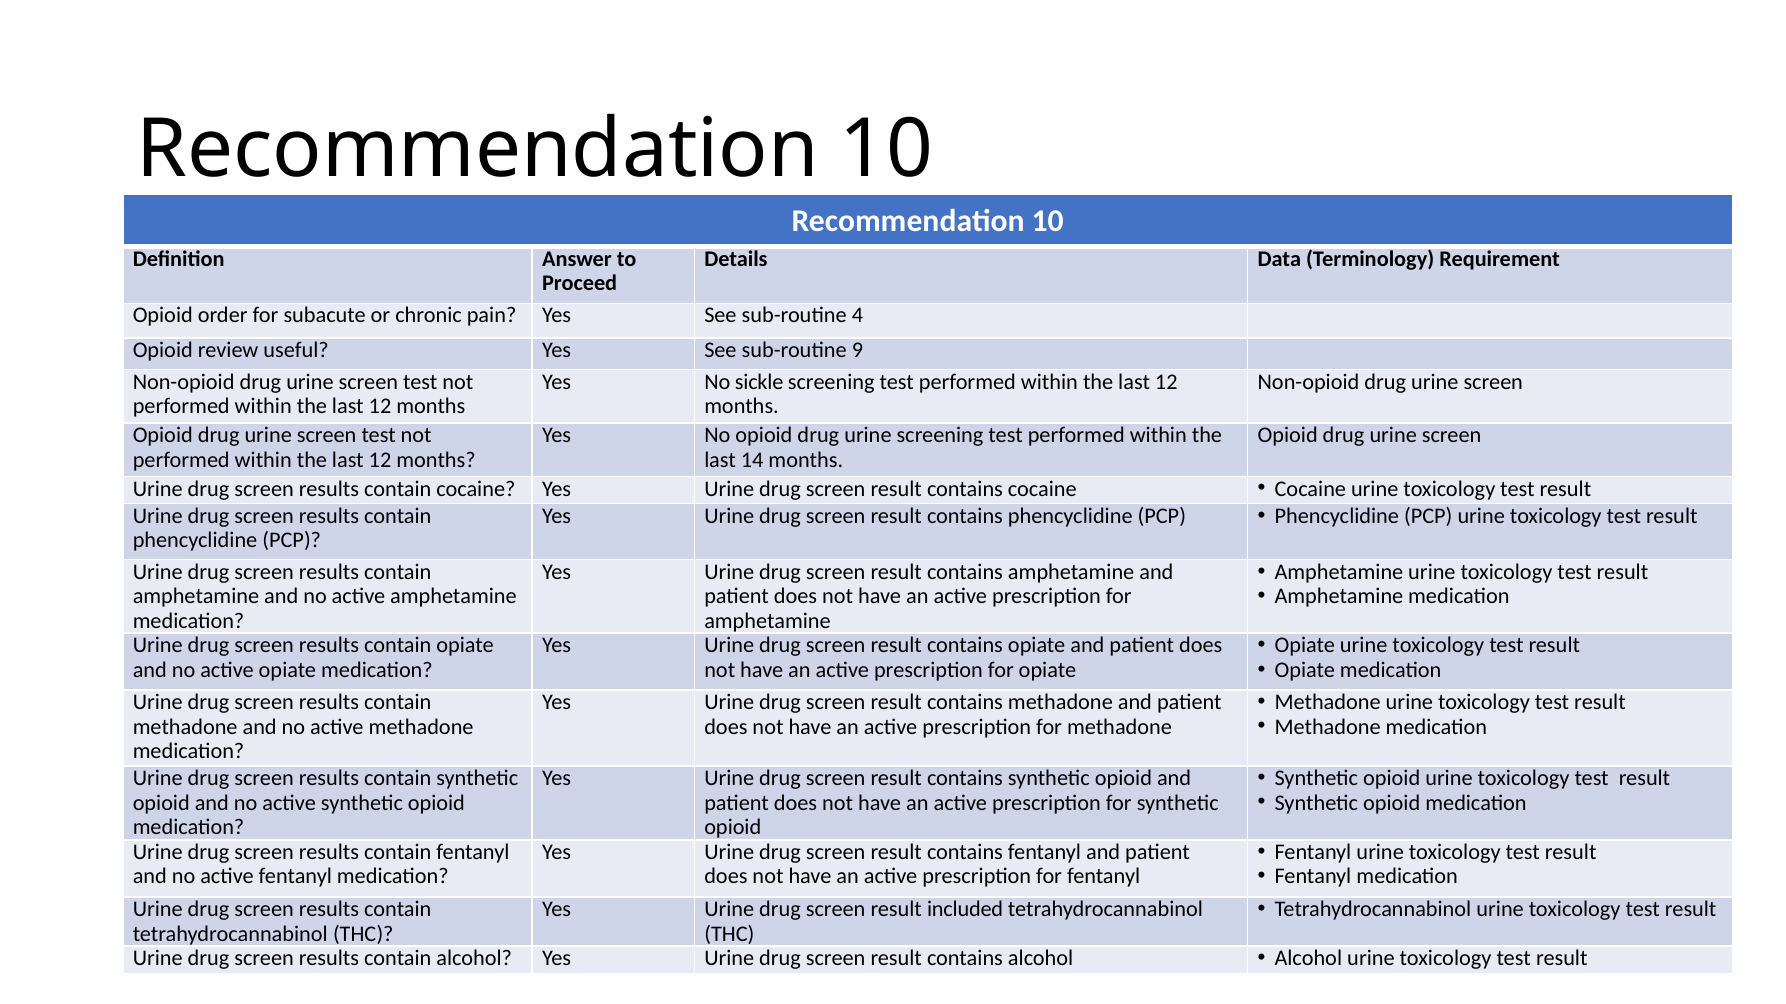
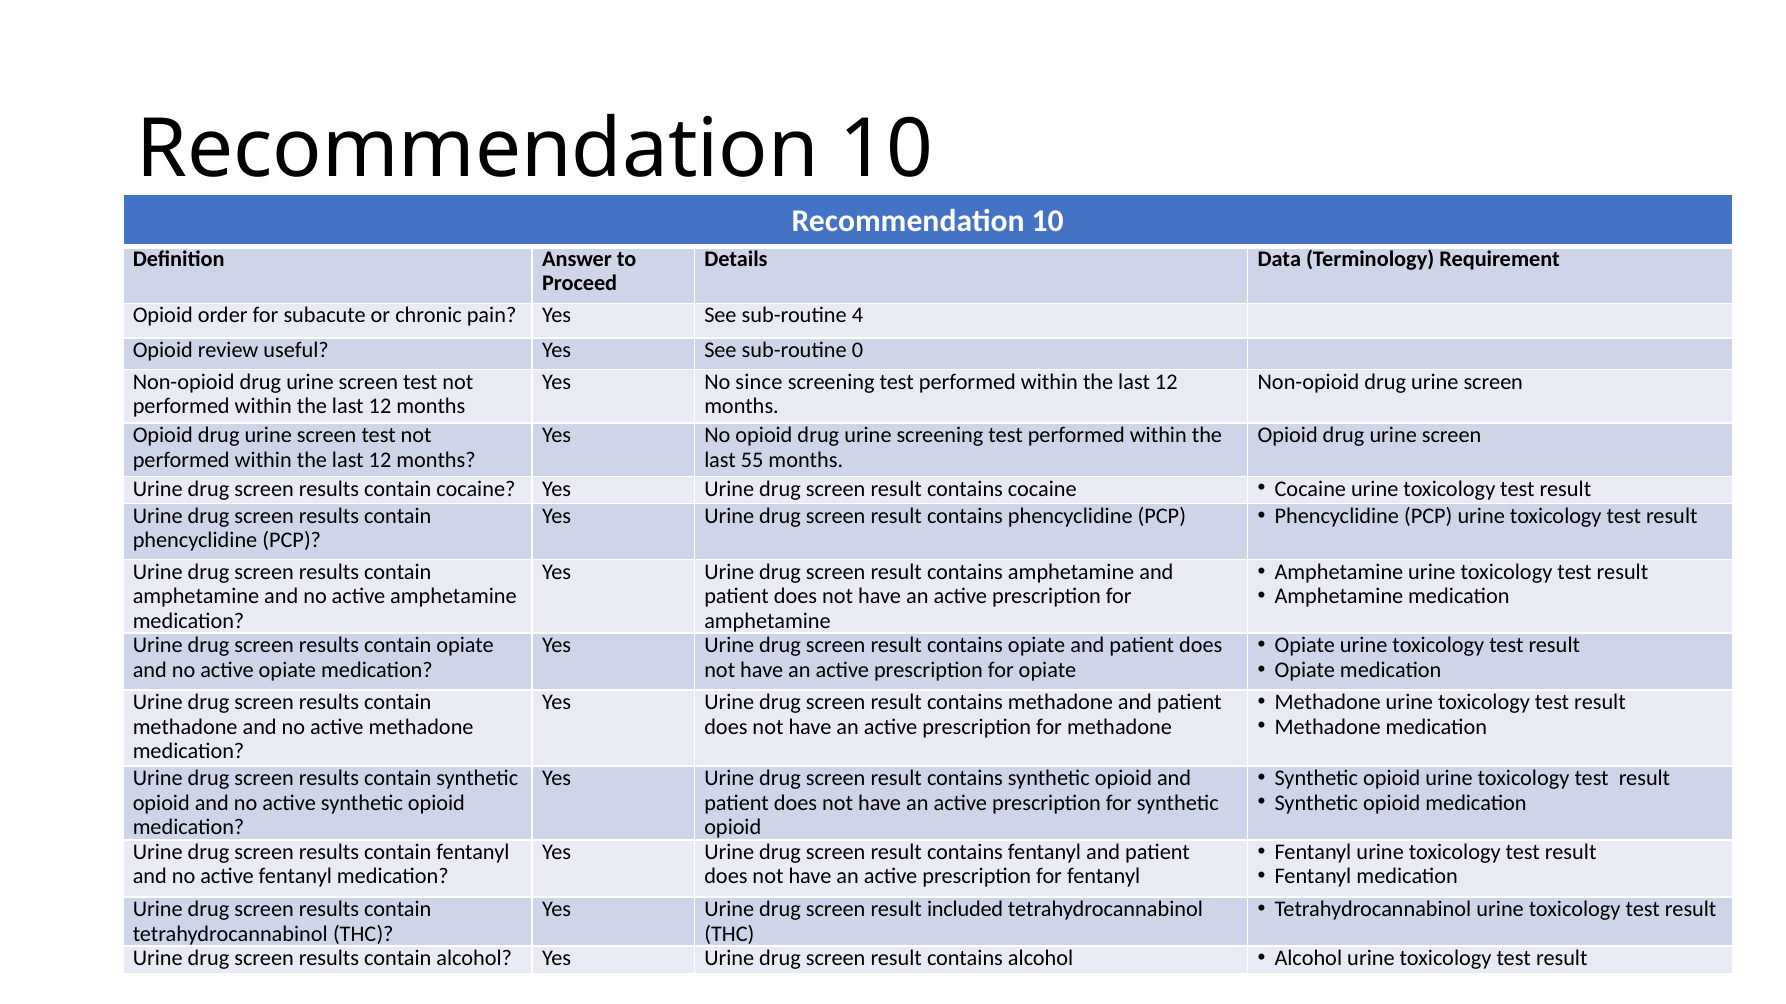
9: 9 -> 0 (857, 351)
sickle: sickle -> since (759, 382)
14: 14 -> 55 (752, 460)
